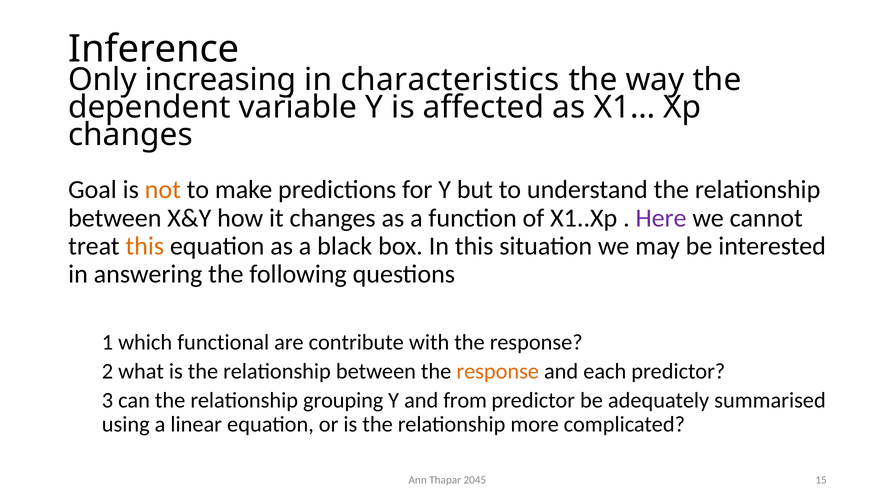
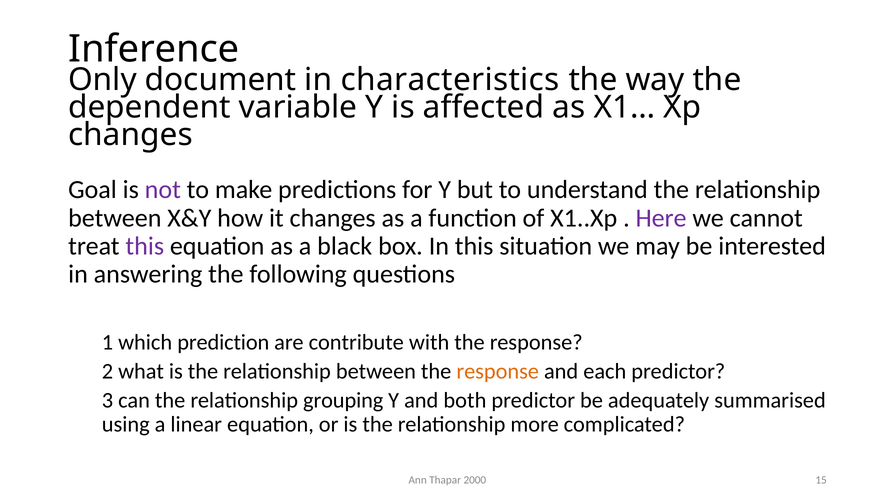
increasing: increasing -> document (221, 80)
not colour: orange -> purple (163, 190)
this colour: orange -> purple (145, 246)
functional: functional -> prediction (223, 343)
from: from -> both (465, 400)
2045: 2045 -> 2000 (475, 481)
